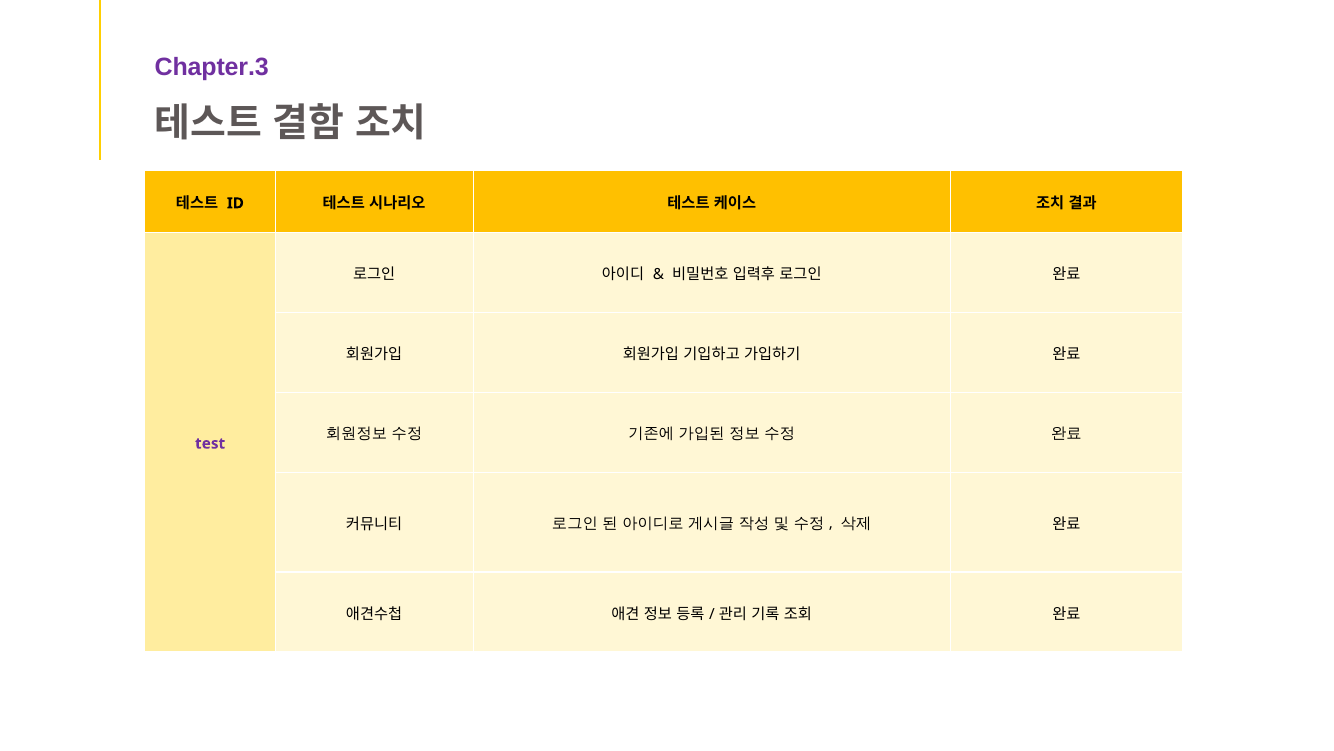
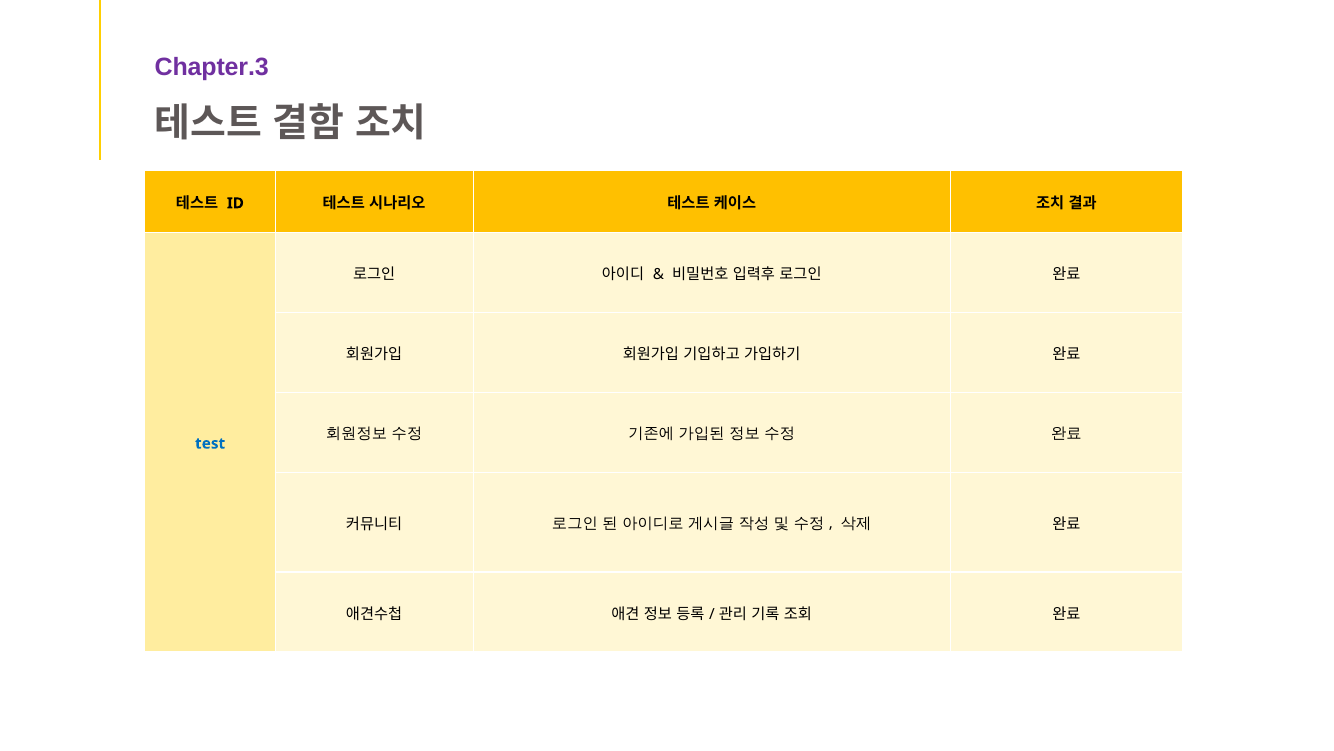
test colour: purple -> blue (210, 443)
